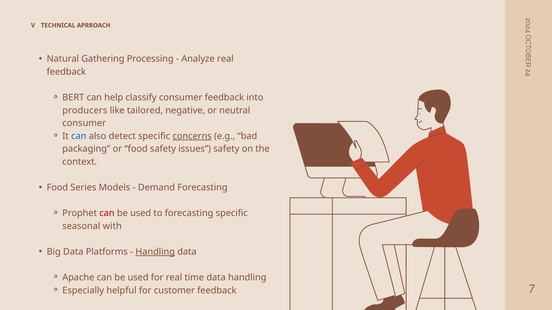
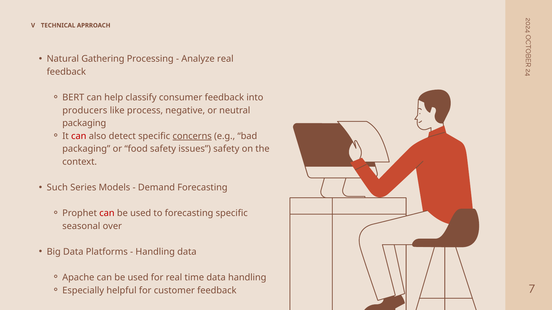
tailored: tailored -> process (145, 111)
consumer: consumer -> packaging (84, 123)
can colour: blue -> red (79, 136)
Food: Food -> Such (57, 188)
with: with -> over (112, 226)
Handling underline: present -> none (155, 252)
